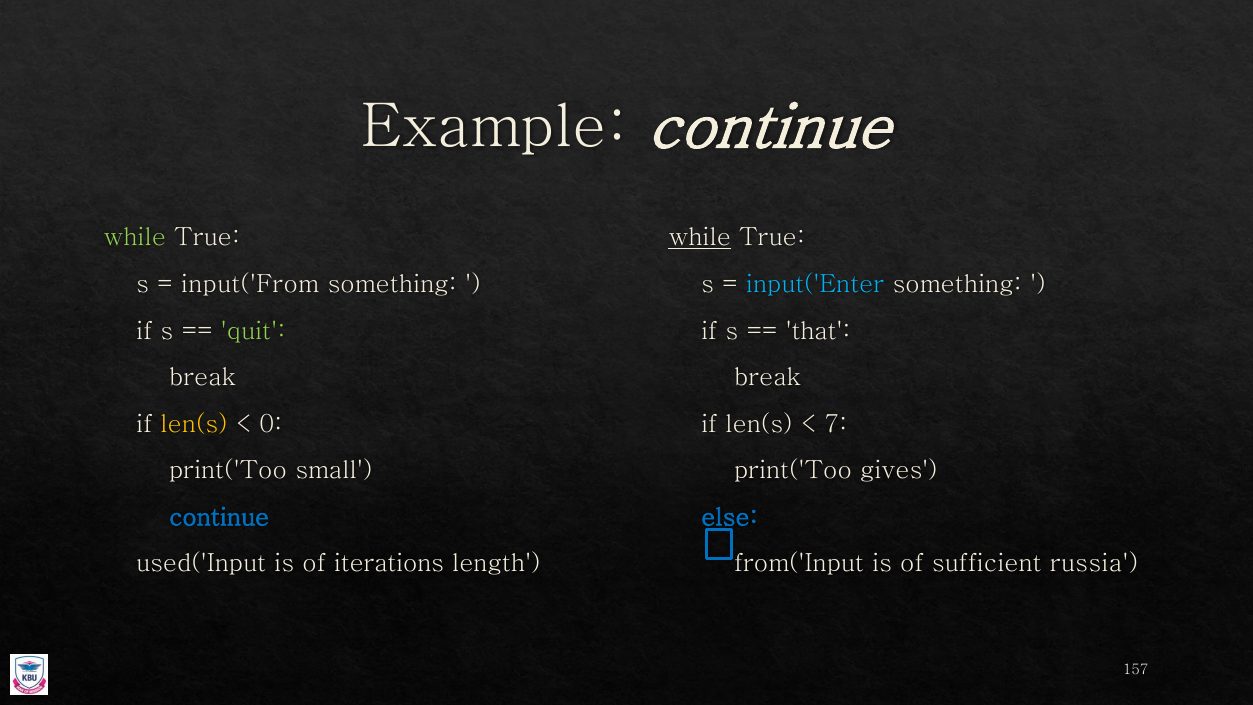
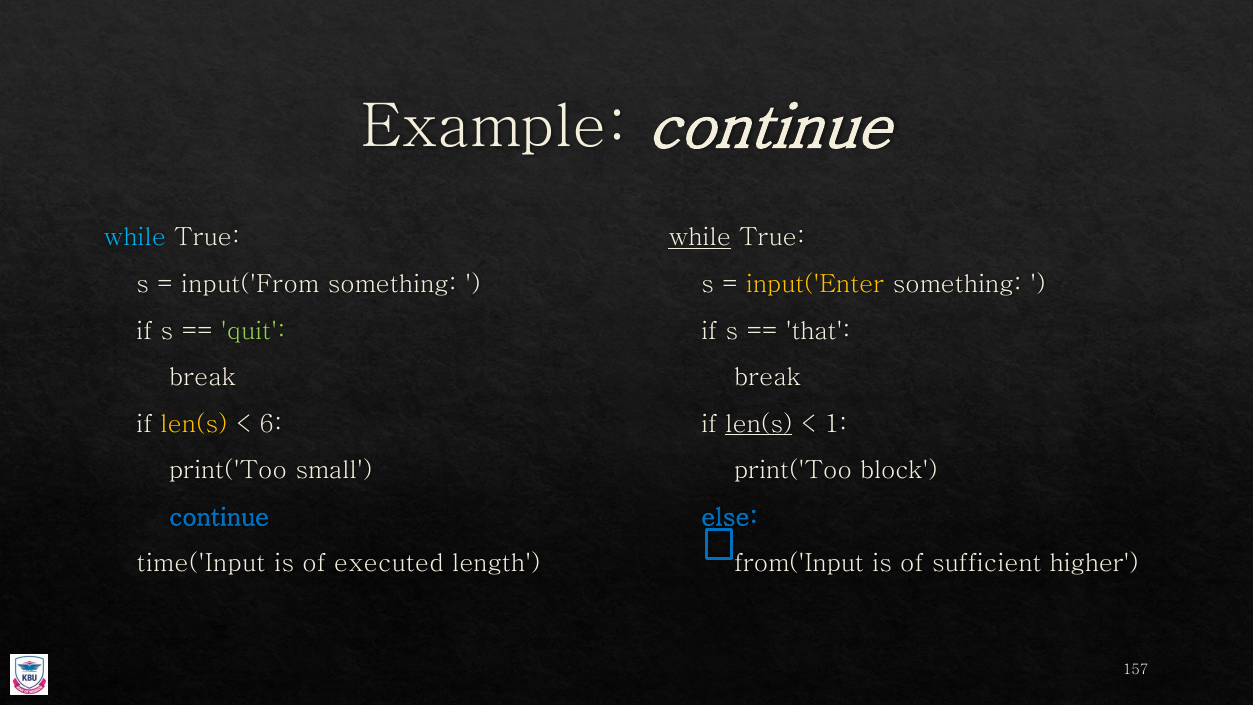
while colour: light green -> light blue (135, 238)
input('Enter colour: light blue -> yellow (815, 284)
0: 0 -> 6 (271, 424)
len(s underline: none -> present (759, 424)
7: 7 -> 1 (836, 424)
gives: gives -> block (899, 470)
used('Input: used('Input -> time('Input (201, 563)
iterations: iterations -> executed (389, 563)
russia: russia -> higher (1094, 563)
